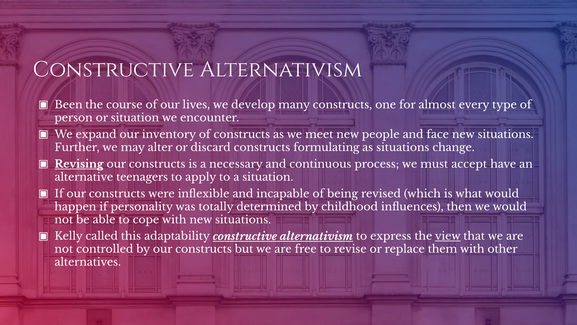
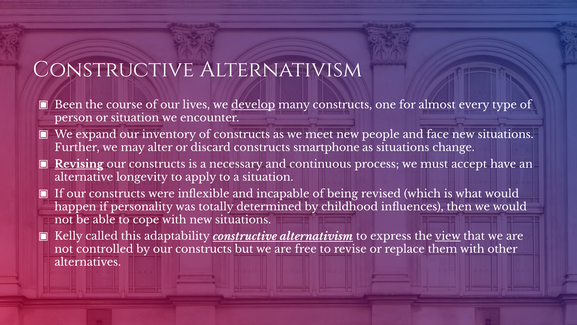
develop underline: none -> present (253, 105)
formulating: formulating -> smartphone (326, 147)
teenagers: teenagers -> longevity (142, 177)
